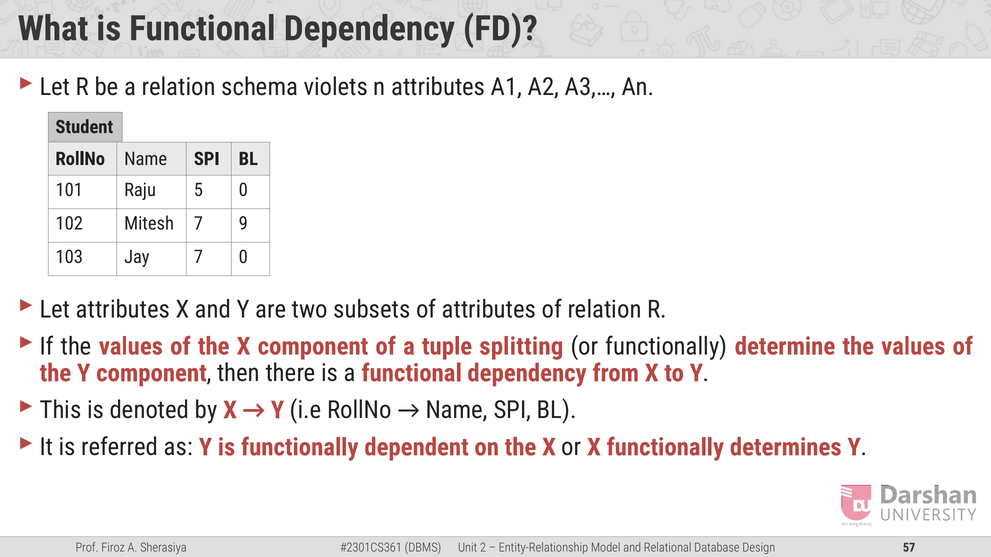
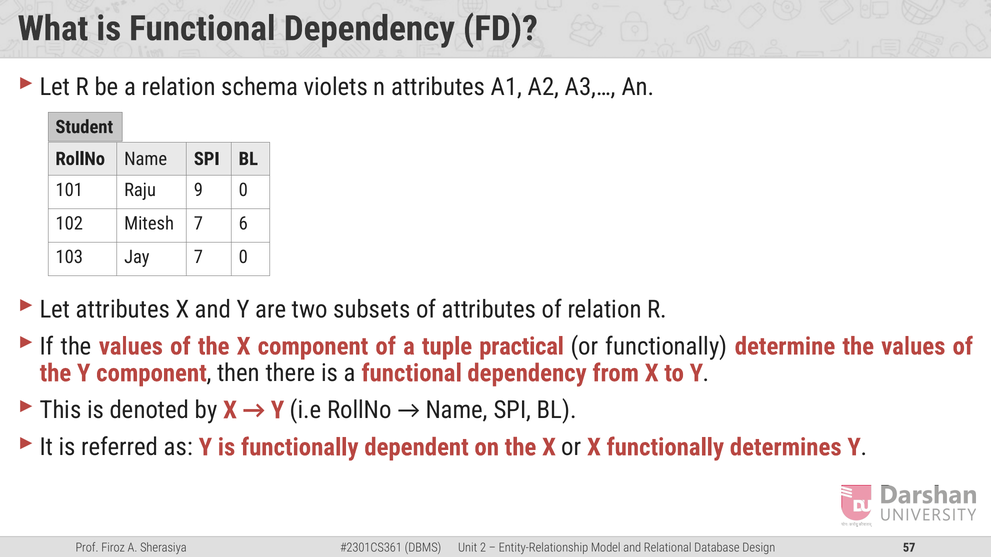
5: 5 -> 9 (198, 190)
9: 9 -> 6 (243, 224)
splitting: splitting -> practical (522, 347)
